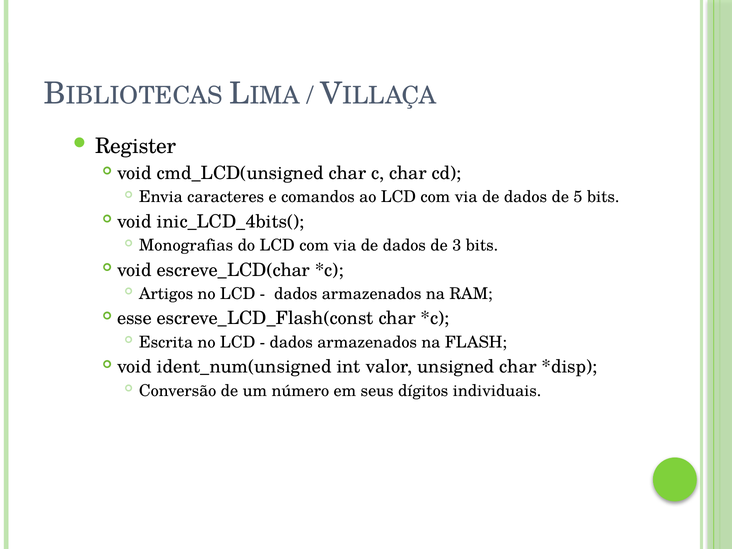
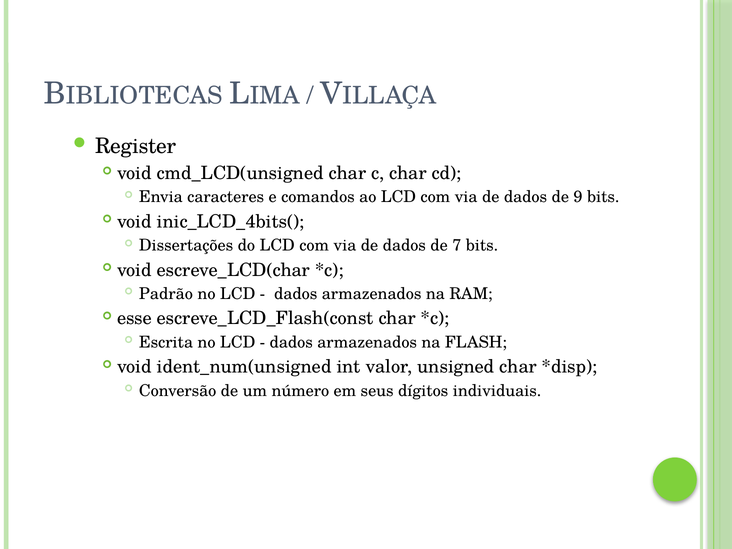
5: 5 -> 9 (578, 197)
Monografias: Monografias -> Dissertações (186, 245)
3: 3 -> 7 (457, 245)
Artigos: Artigos -> Padrão (166, 294)
